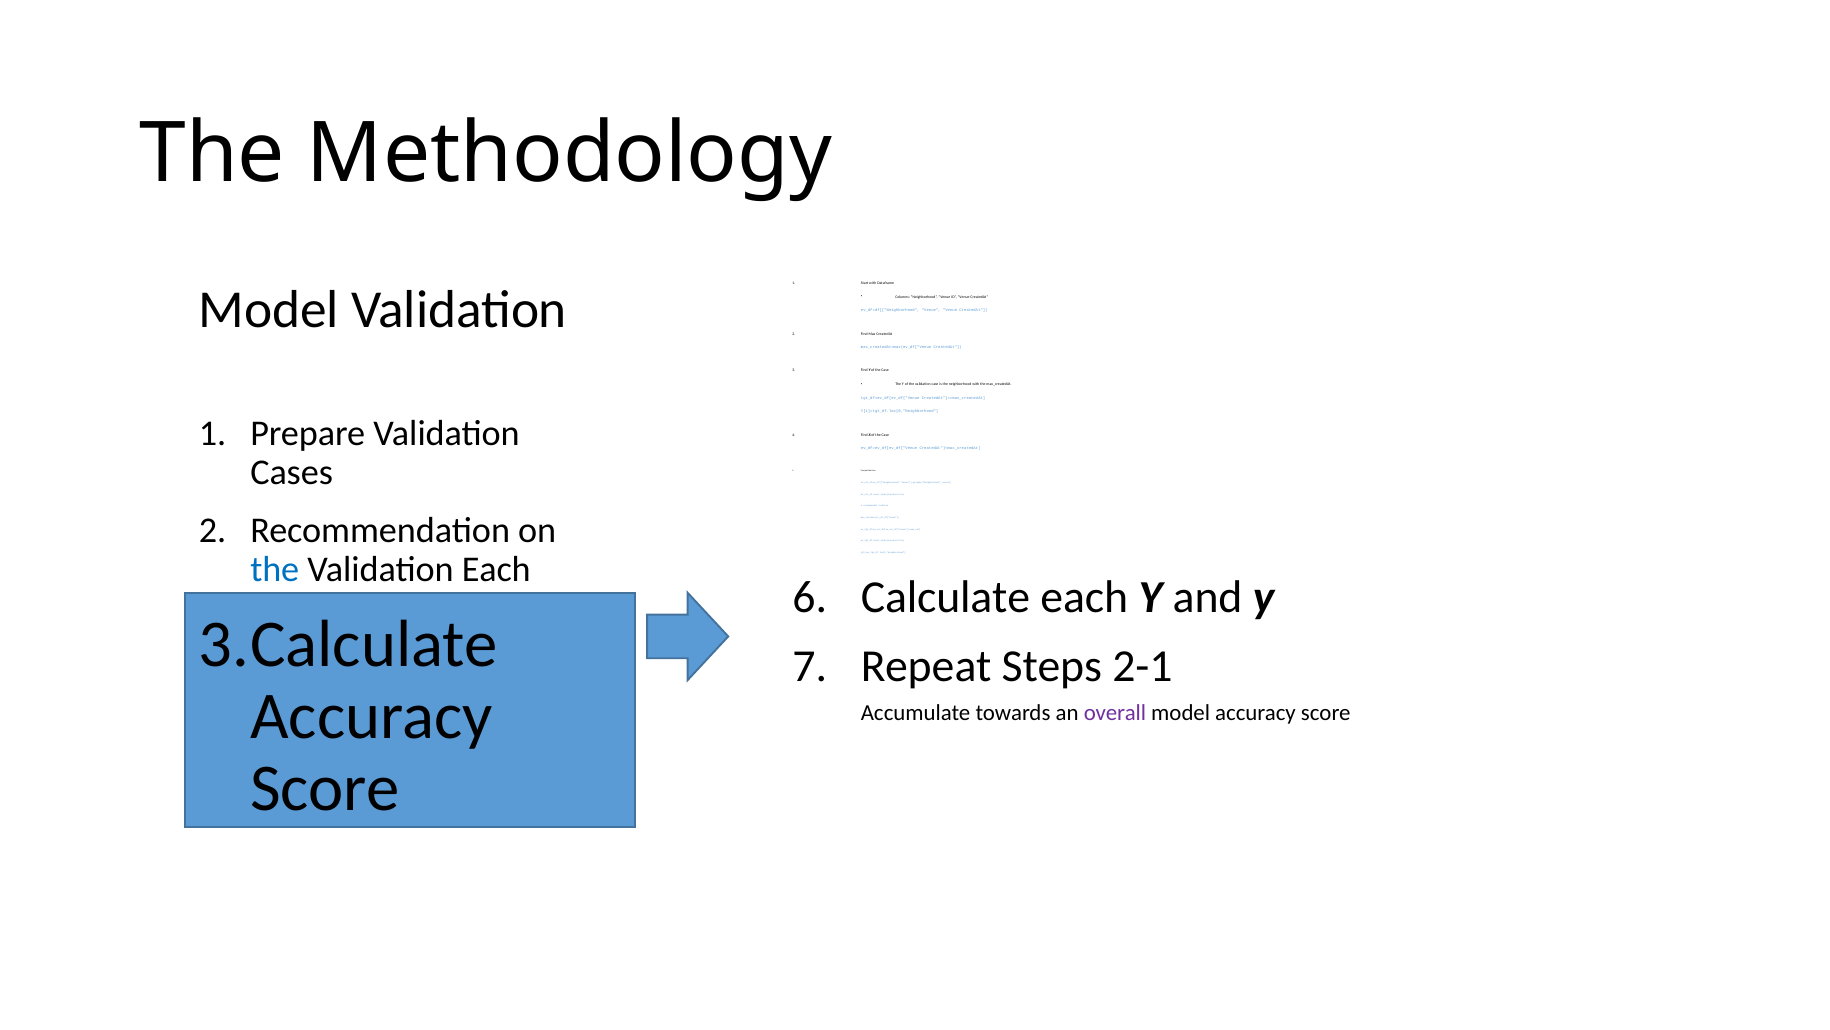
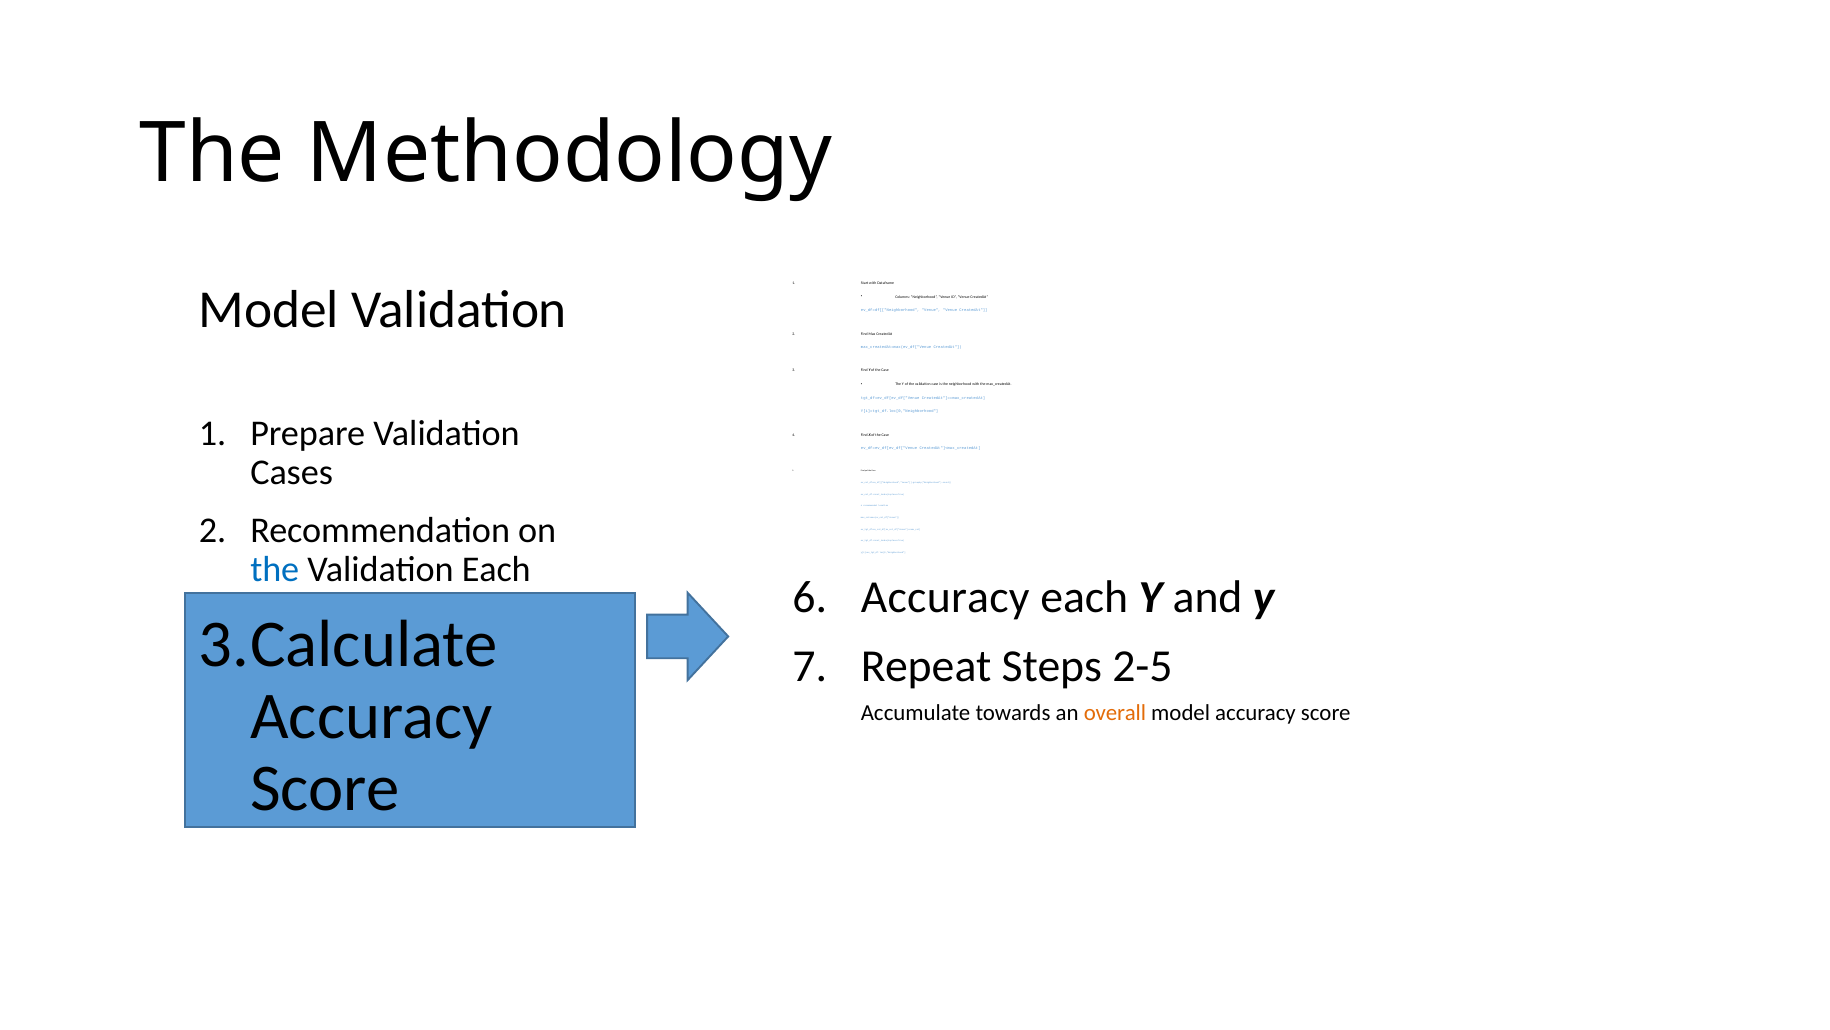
Calculate: Calculate -> Accuracy (945, 597)
2-1: 2-1 -> 2-5 (1142, 666)
overall colour: purple -> orange (1115, 712)
